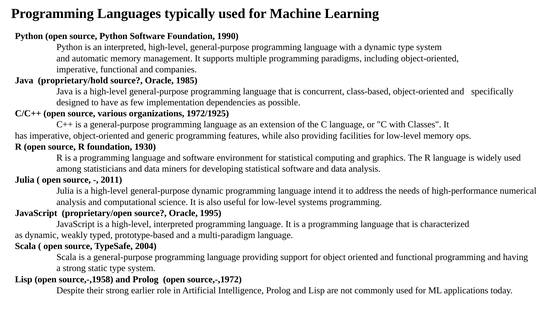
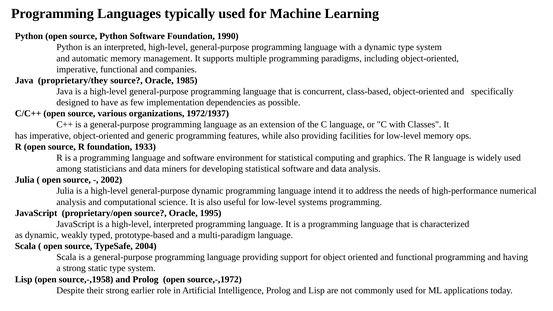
proprietary/hold: proprietary/hold -> proprietary/they (73, 80)
1972/1925: 1972/1925 -> 1972/1937 (208, 114)
1930: 1930 -> 1933 (145, 147)
2011: 2011 -> 2002 (111, 180)
